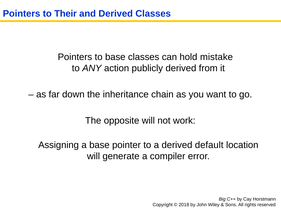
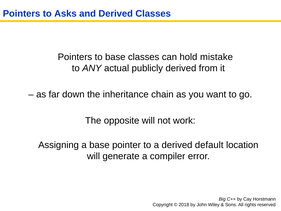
Their: Their -> Asks (65, 14)
action: action -> actual (117, 68)
